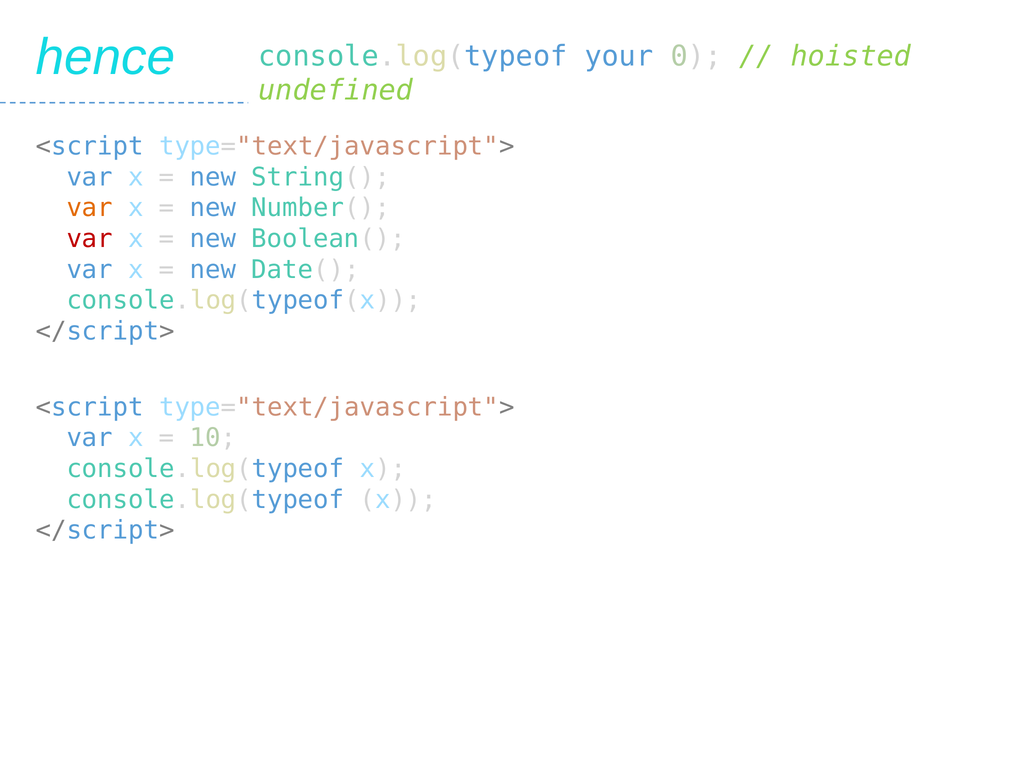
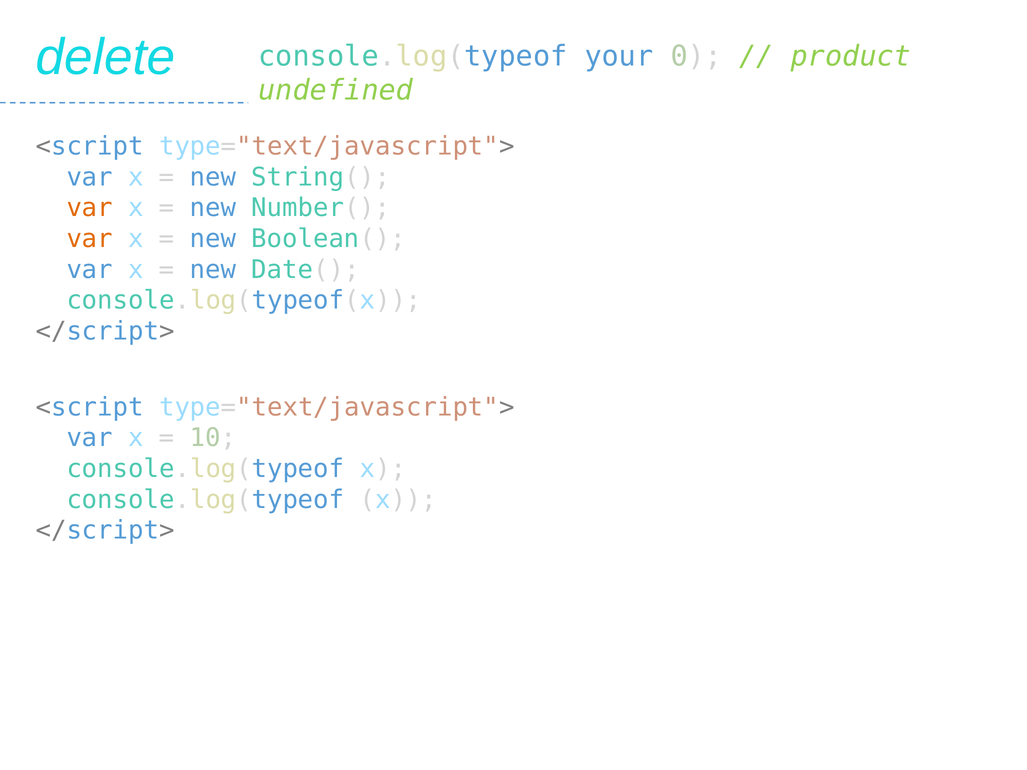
hence: hence -> delete (106, 57)
hoisted: hoisted -> product (851, 56)
var colour: red -> orange (90, 239)
